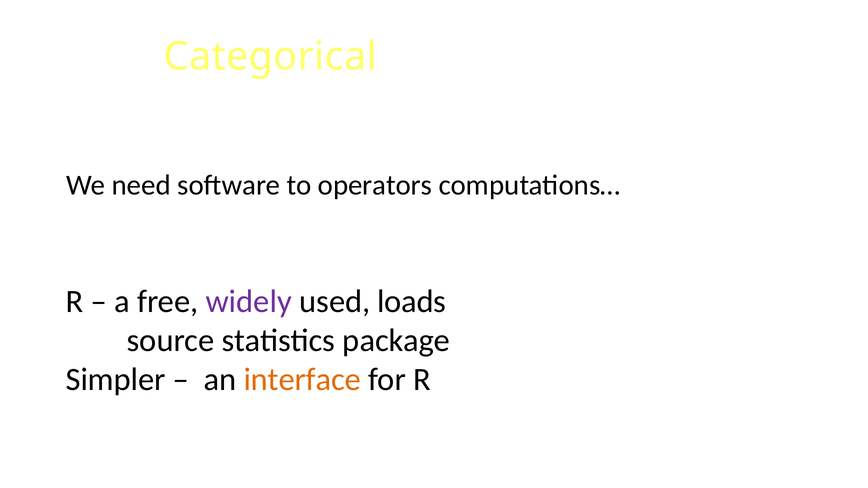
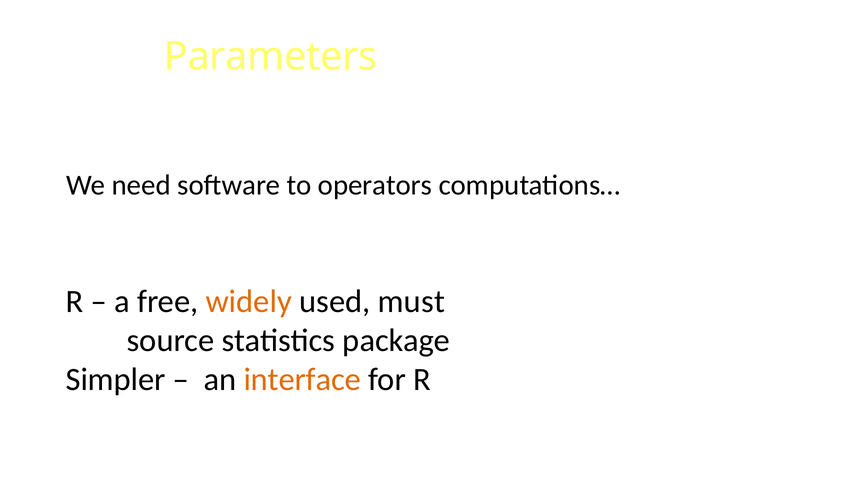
Categorical: Categorical -> Parameters (271, 57)
widely colour: purple -> orange (249, 302)
loads: loads -> must (411, 302)
